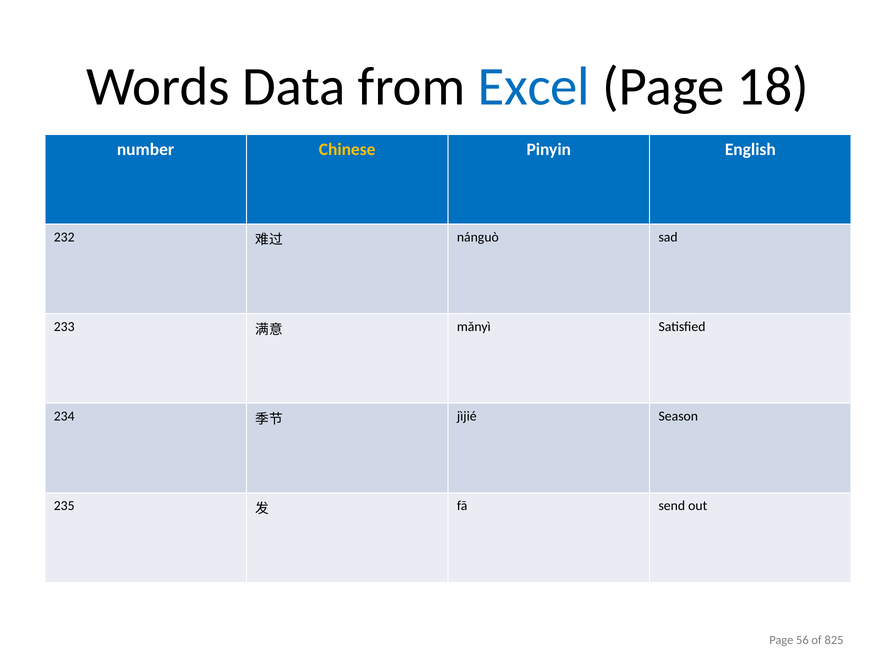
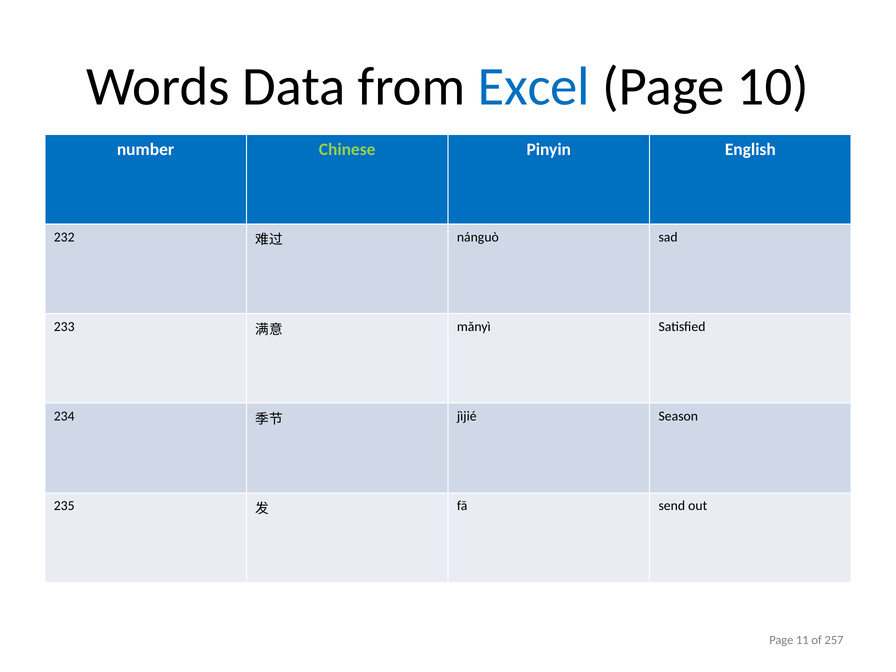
18: 18 -> 10 (773, 87)
Chinese colour: yellow -> light green (347, 150)
56: 56 -> 11 (802, 640)
825: 825 -> 257 (834, 640)
